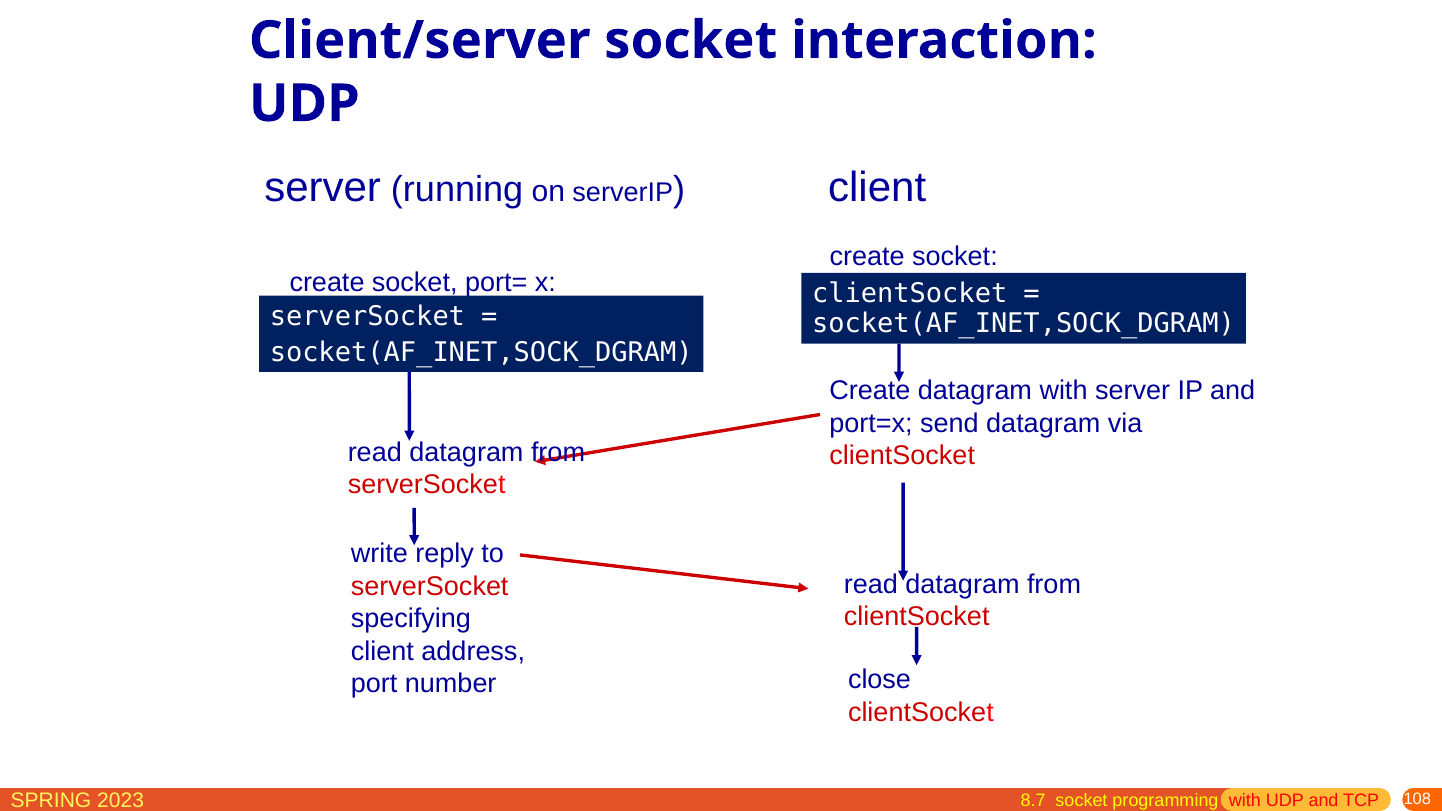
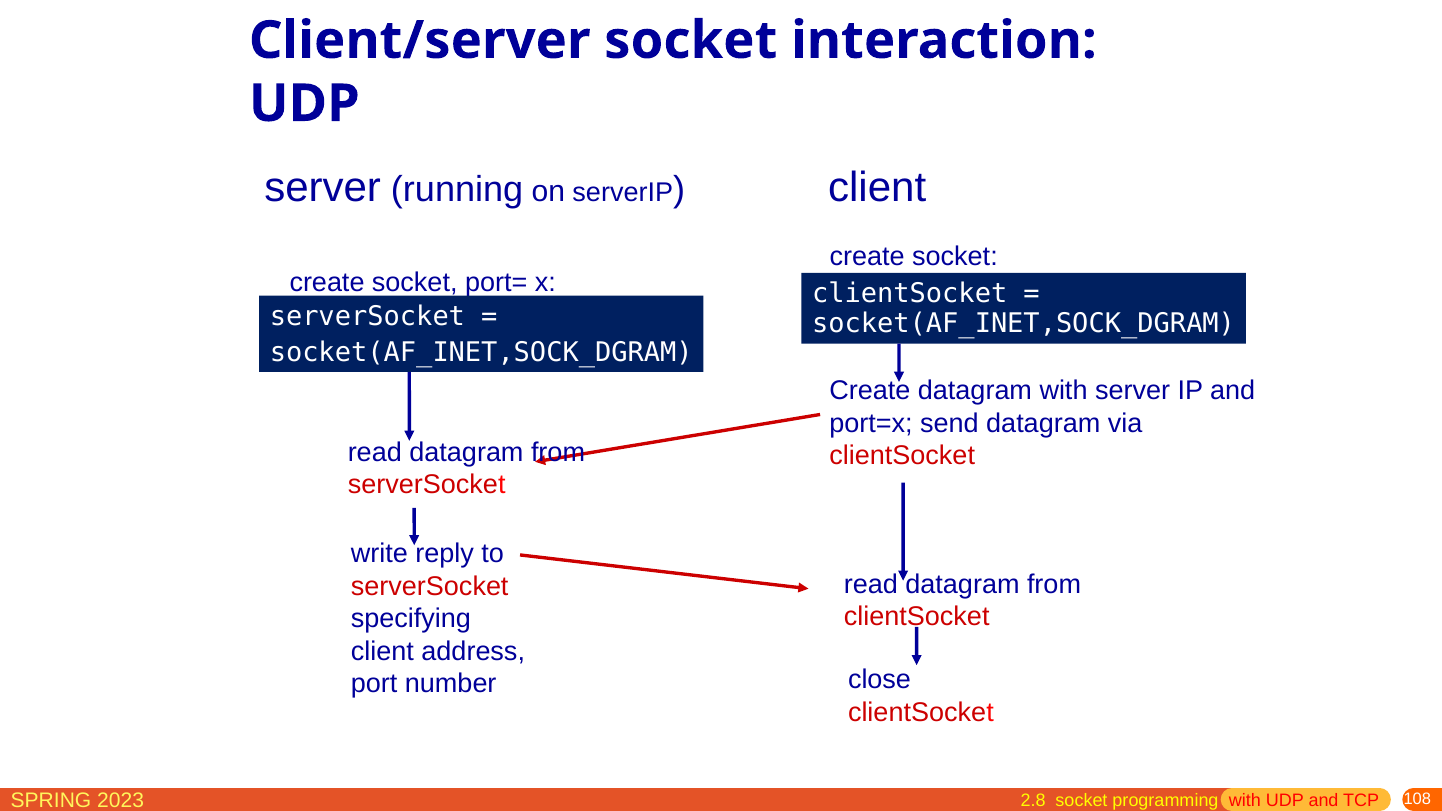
8.7: 8.7 -> 2.8 (1033, 801)
